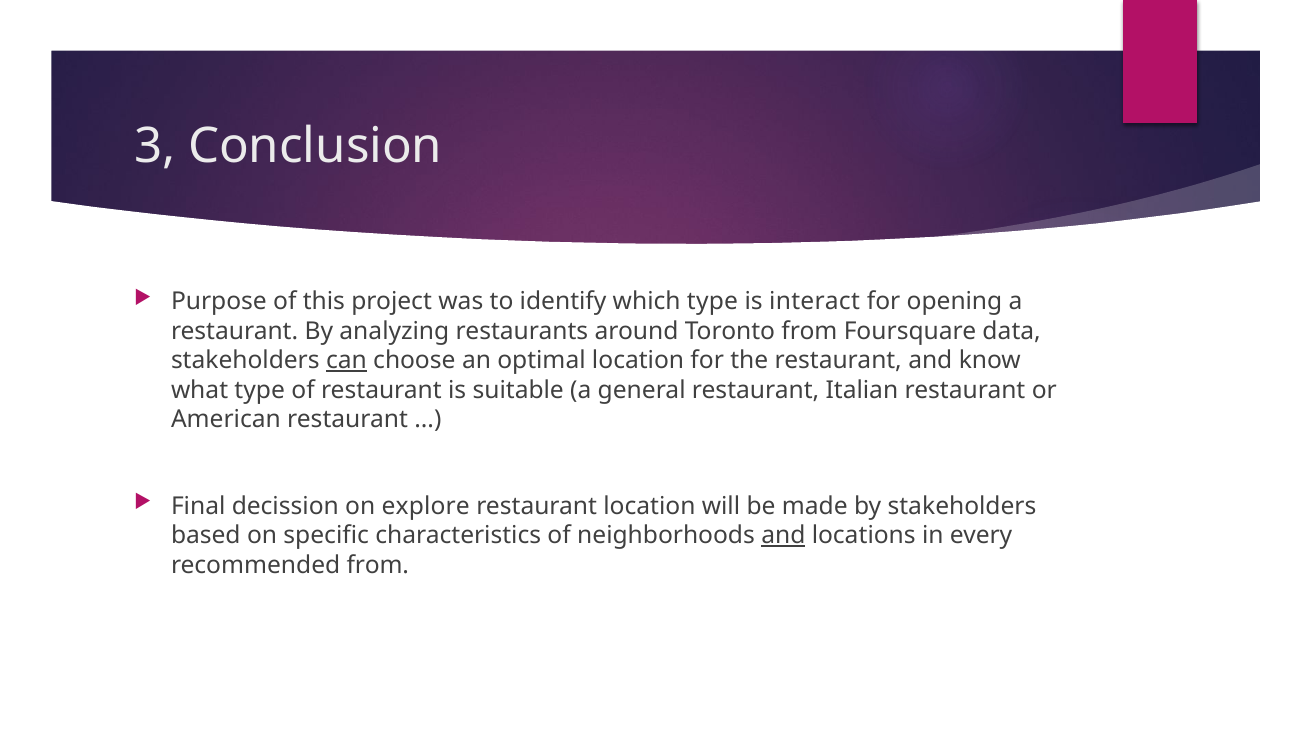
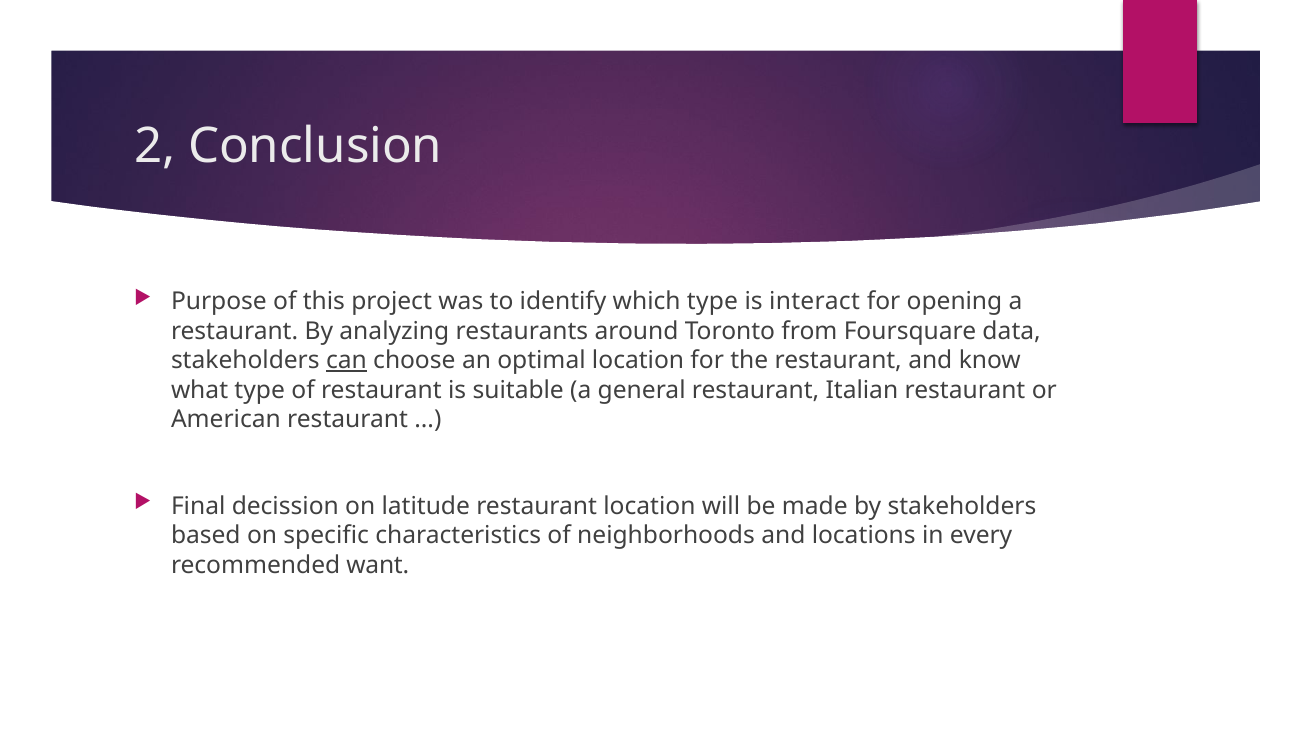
3: 3 -> 2 (155, 146)
explore: explore -> latitude (426, 506)
and underline: present -> none (783, 536)
recommended from: from -> want (378, 565)
